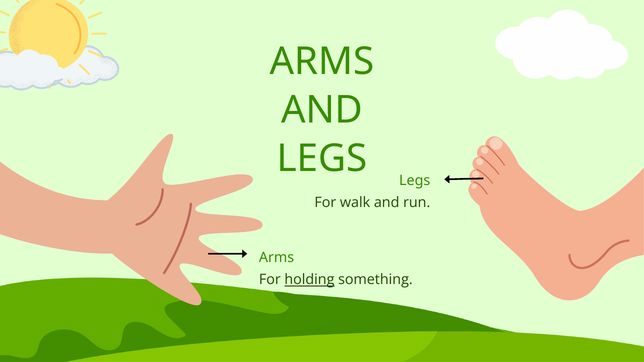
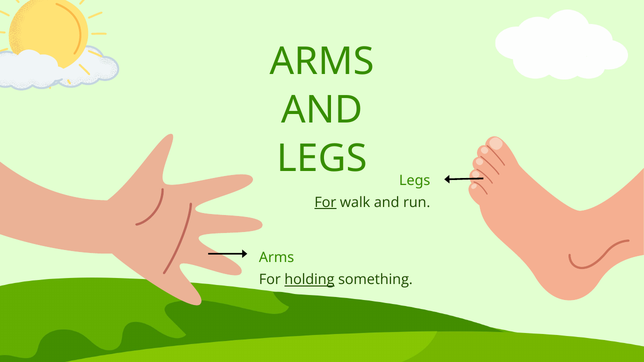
For underline: none -> present (325, 202)
